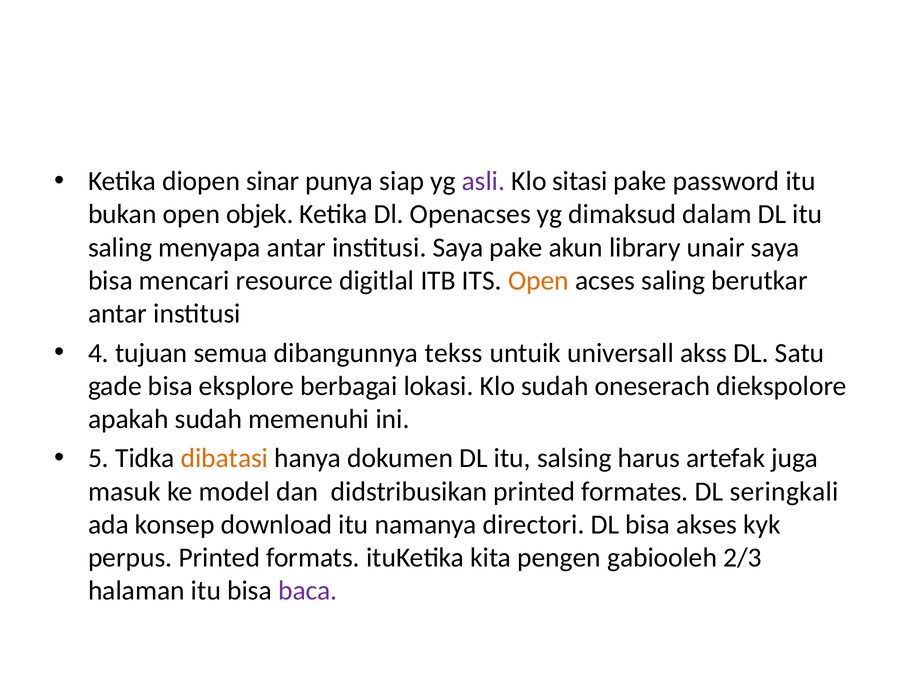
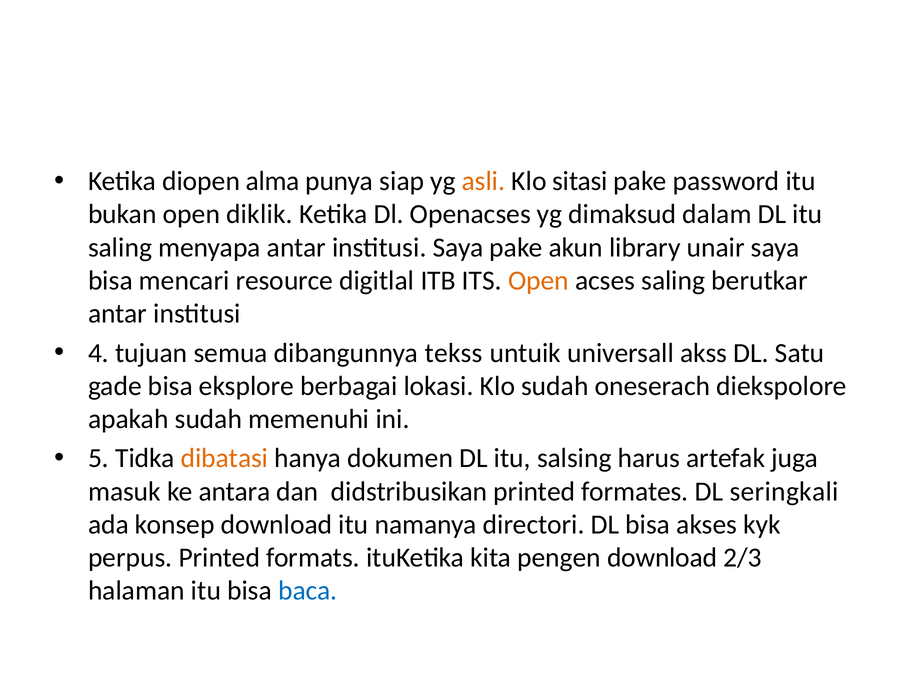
sinar: sinar -> alma (273, 181)
asli colour: purple -> orange (483, 181)
objek: objek -> diklik (260, 214)
model: model -> antara (234, 491)
pengen gabiooleh: gabiooleh -> download (662, 557)
baca colour: purple -> blue (308, 590)
